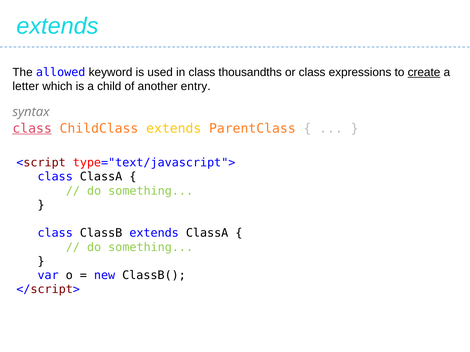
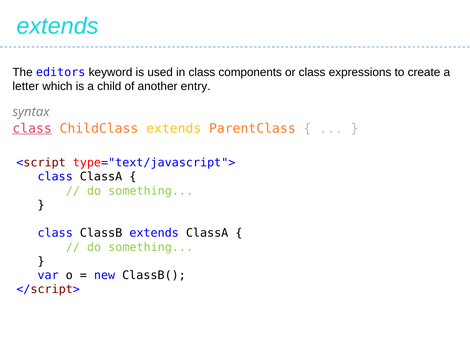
allowed: allowed -> editors (61, 72)
thousandths: thousandths -> components (250, 72)
create underline: present -> none (424, 72)
